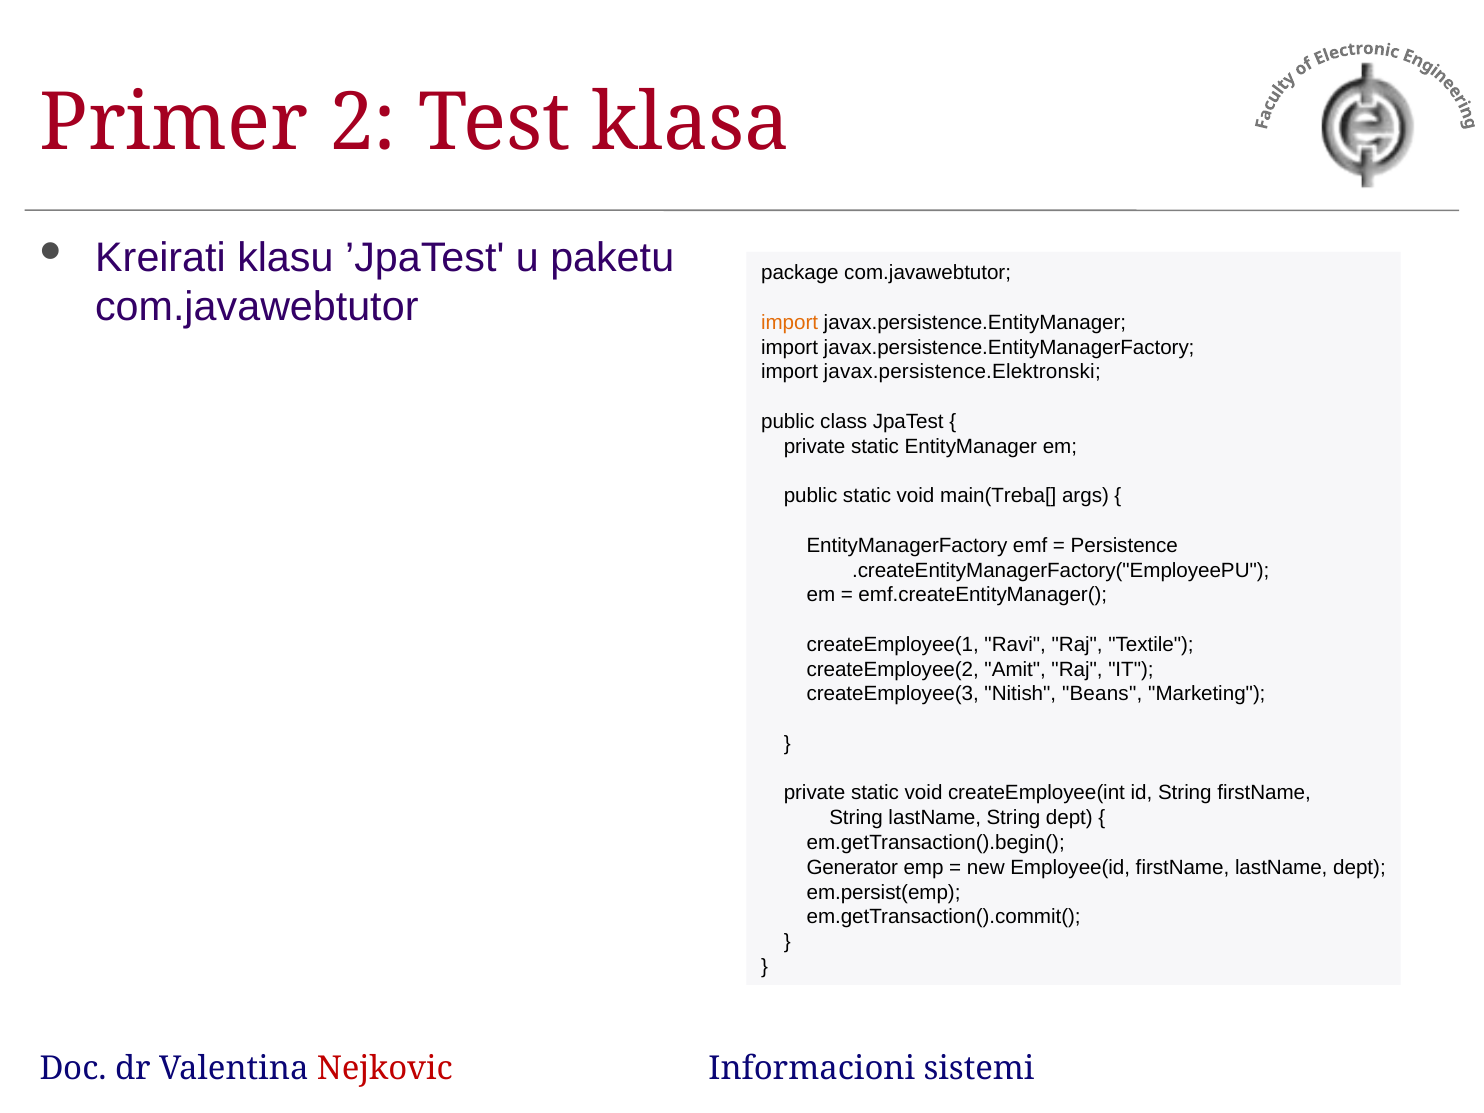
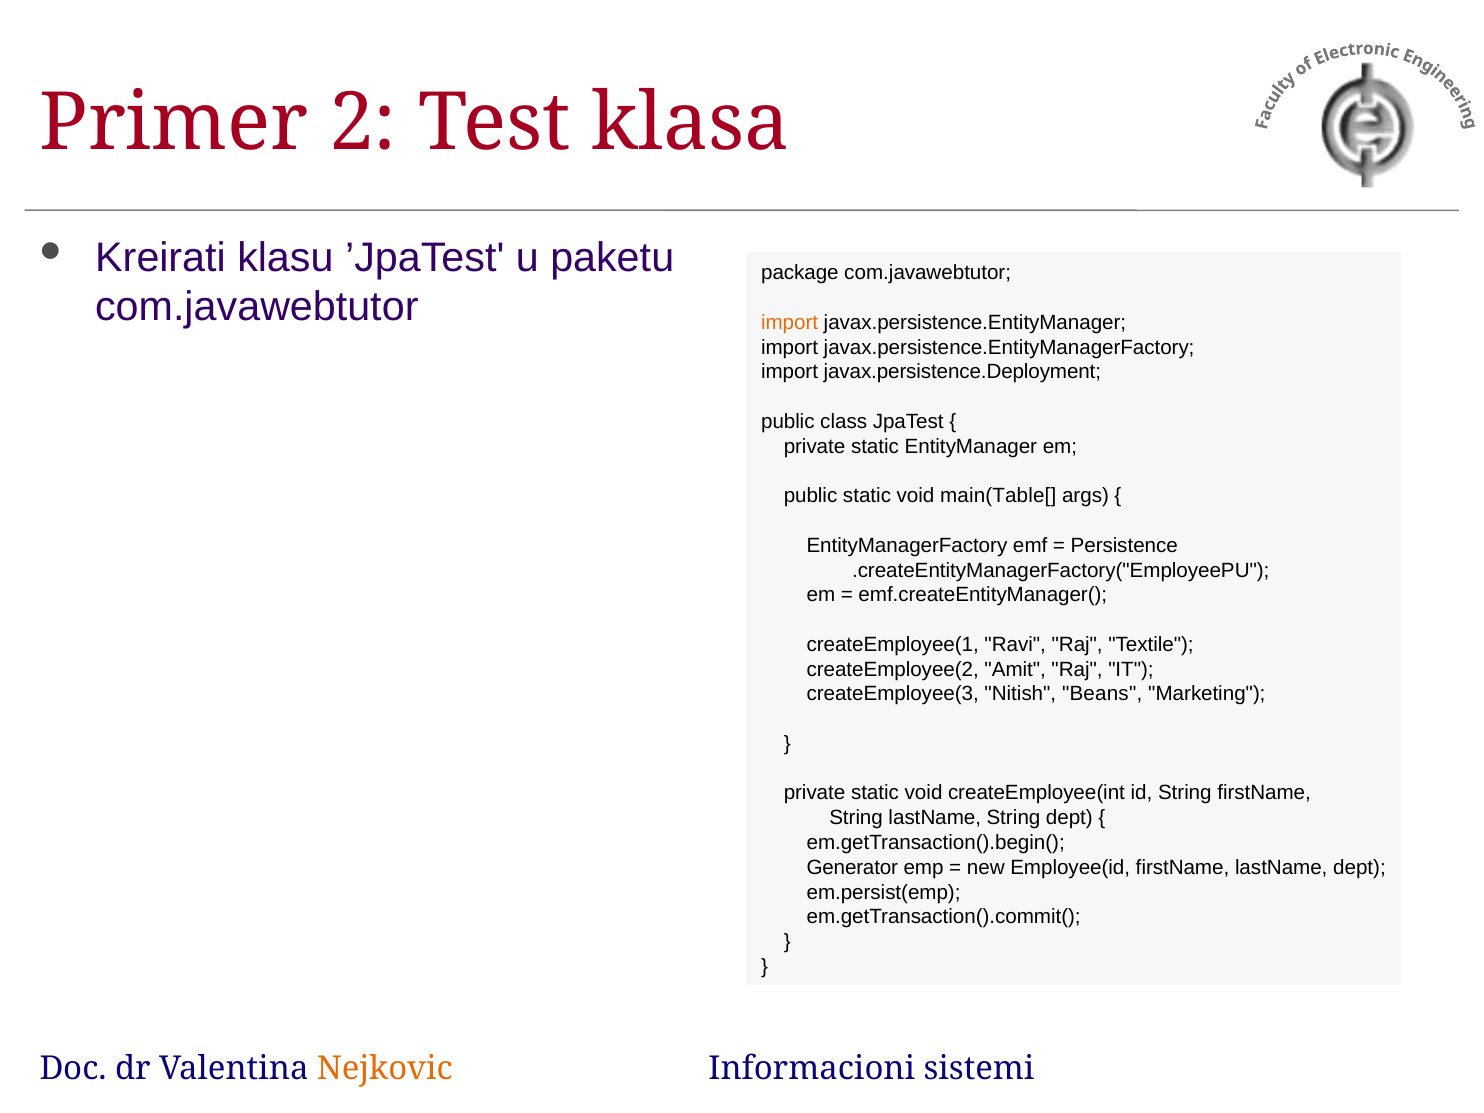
javax.persistence.Elektronski: javax.persistence.Elektronski -> javax.persistence.Deployment (962, 372)
main(Treba[: main(Treba[ -> main(Table[ (998, 496)
Nejkovic colour: red -> orange (385, 1068)
